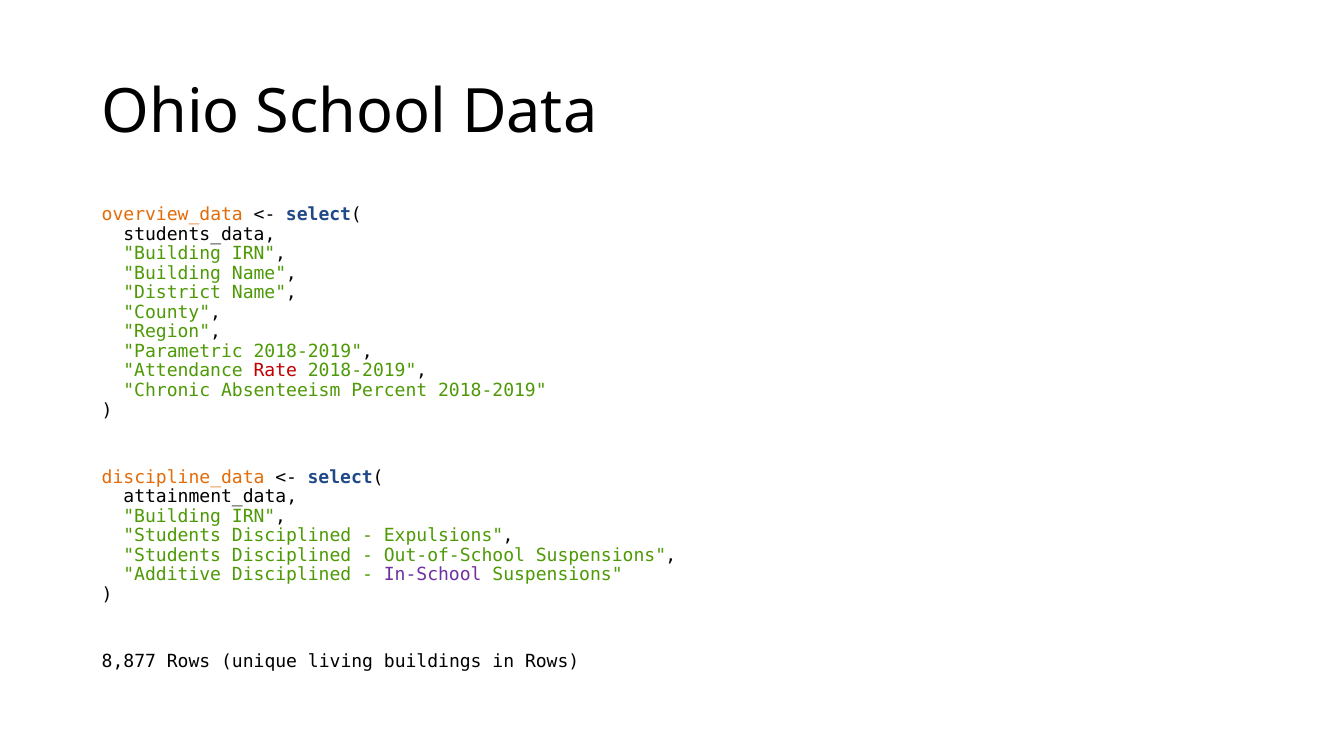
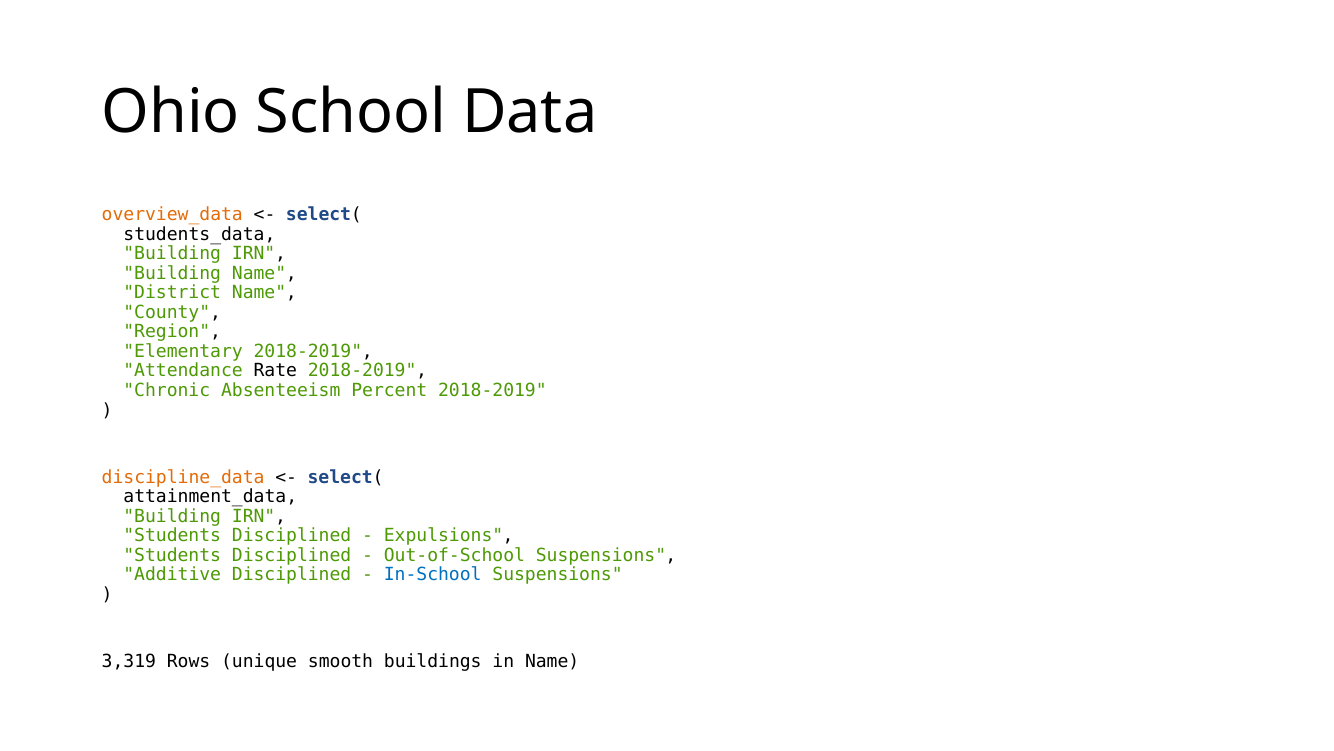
Parametric: Parametric -> Elementary (183, 351)
Rate colour: red -> black (275, 371)
In-School colour: purple -> blue (433, 574)
8,877: 8,877 -> 3,319 (129, 661)
living: living -> smooth (341, 661)
in Rows: Rows -> Name (552, 661)
